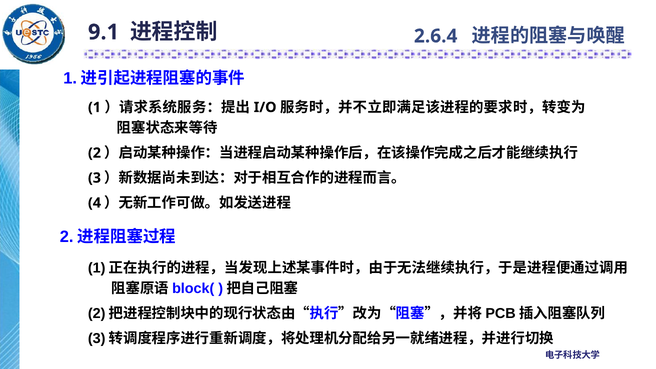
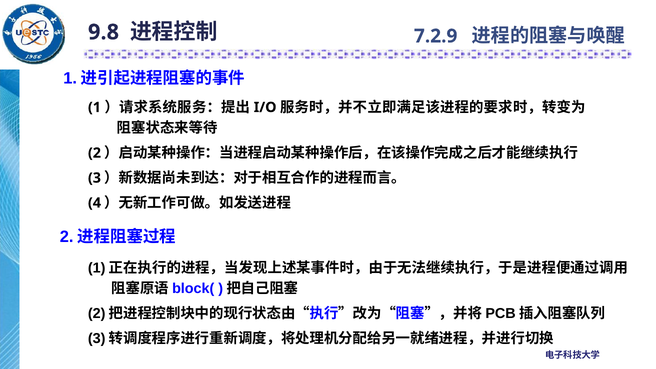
9.1: 9.1 -> 9.8 (104, 32)
2.6.4: 2.6.4 -> 7.2.9 (436, 36)
